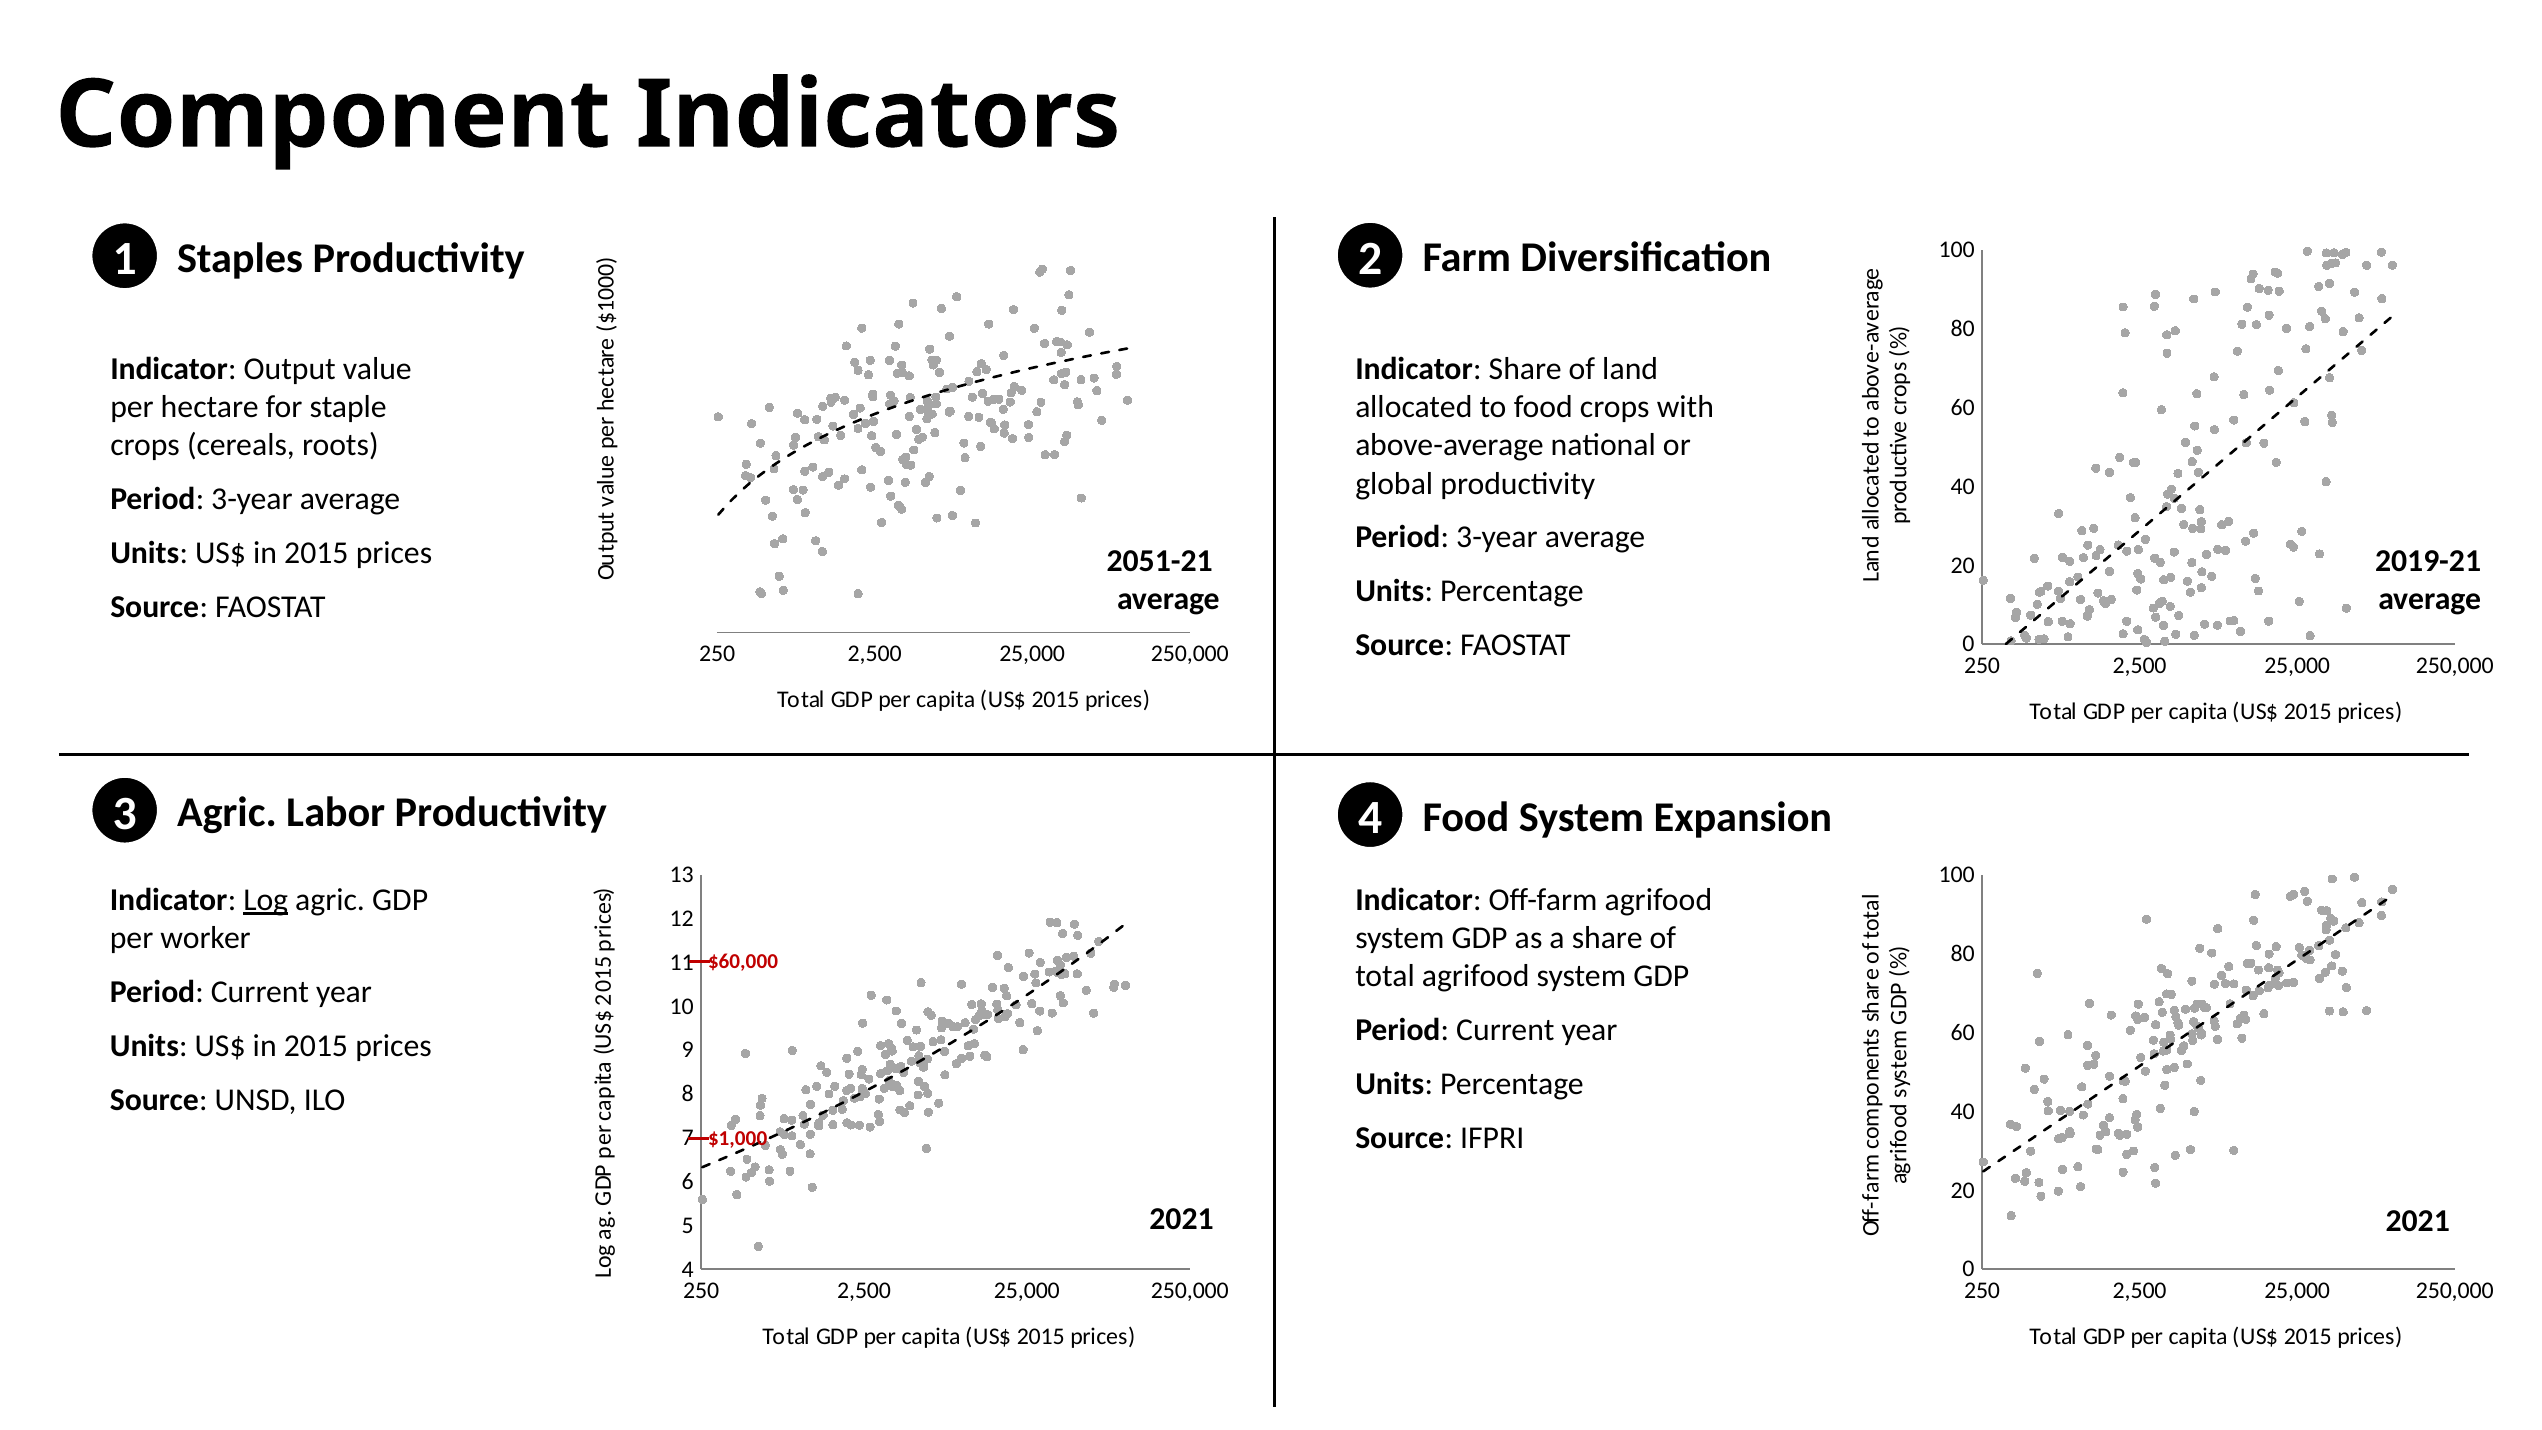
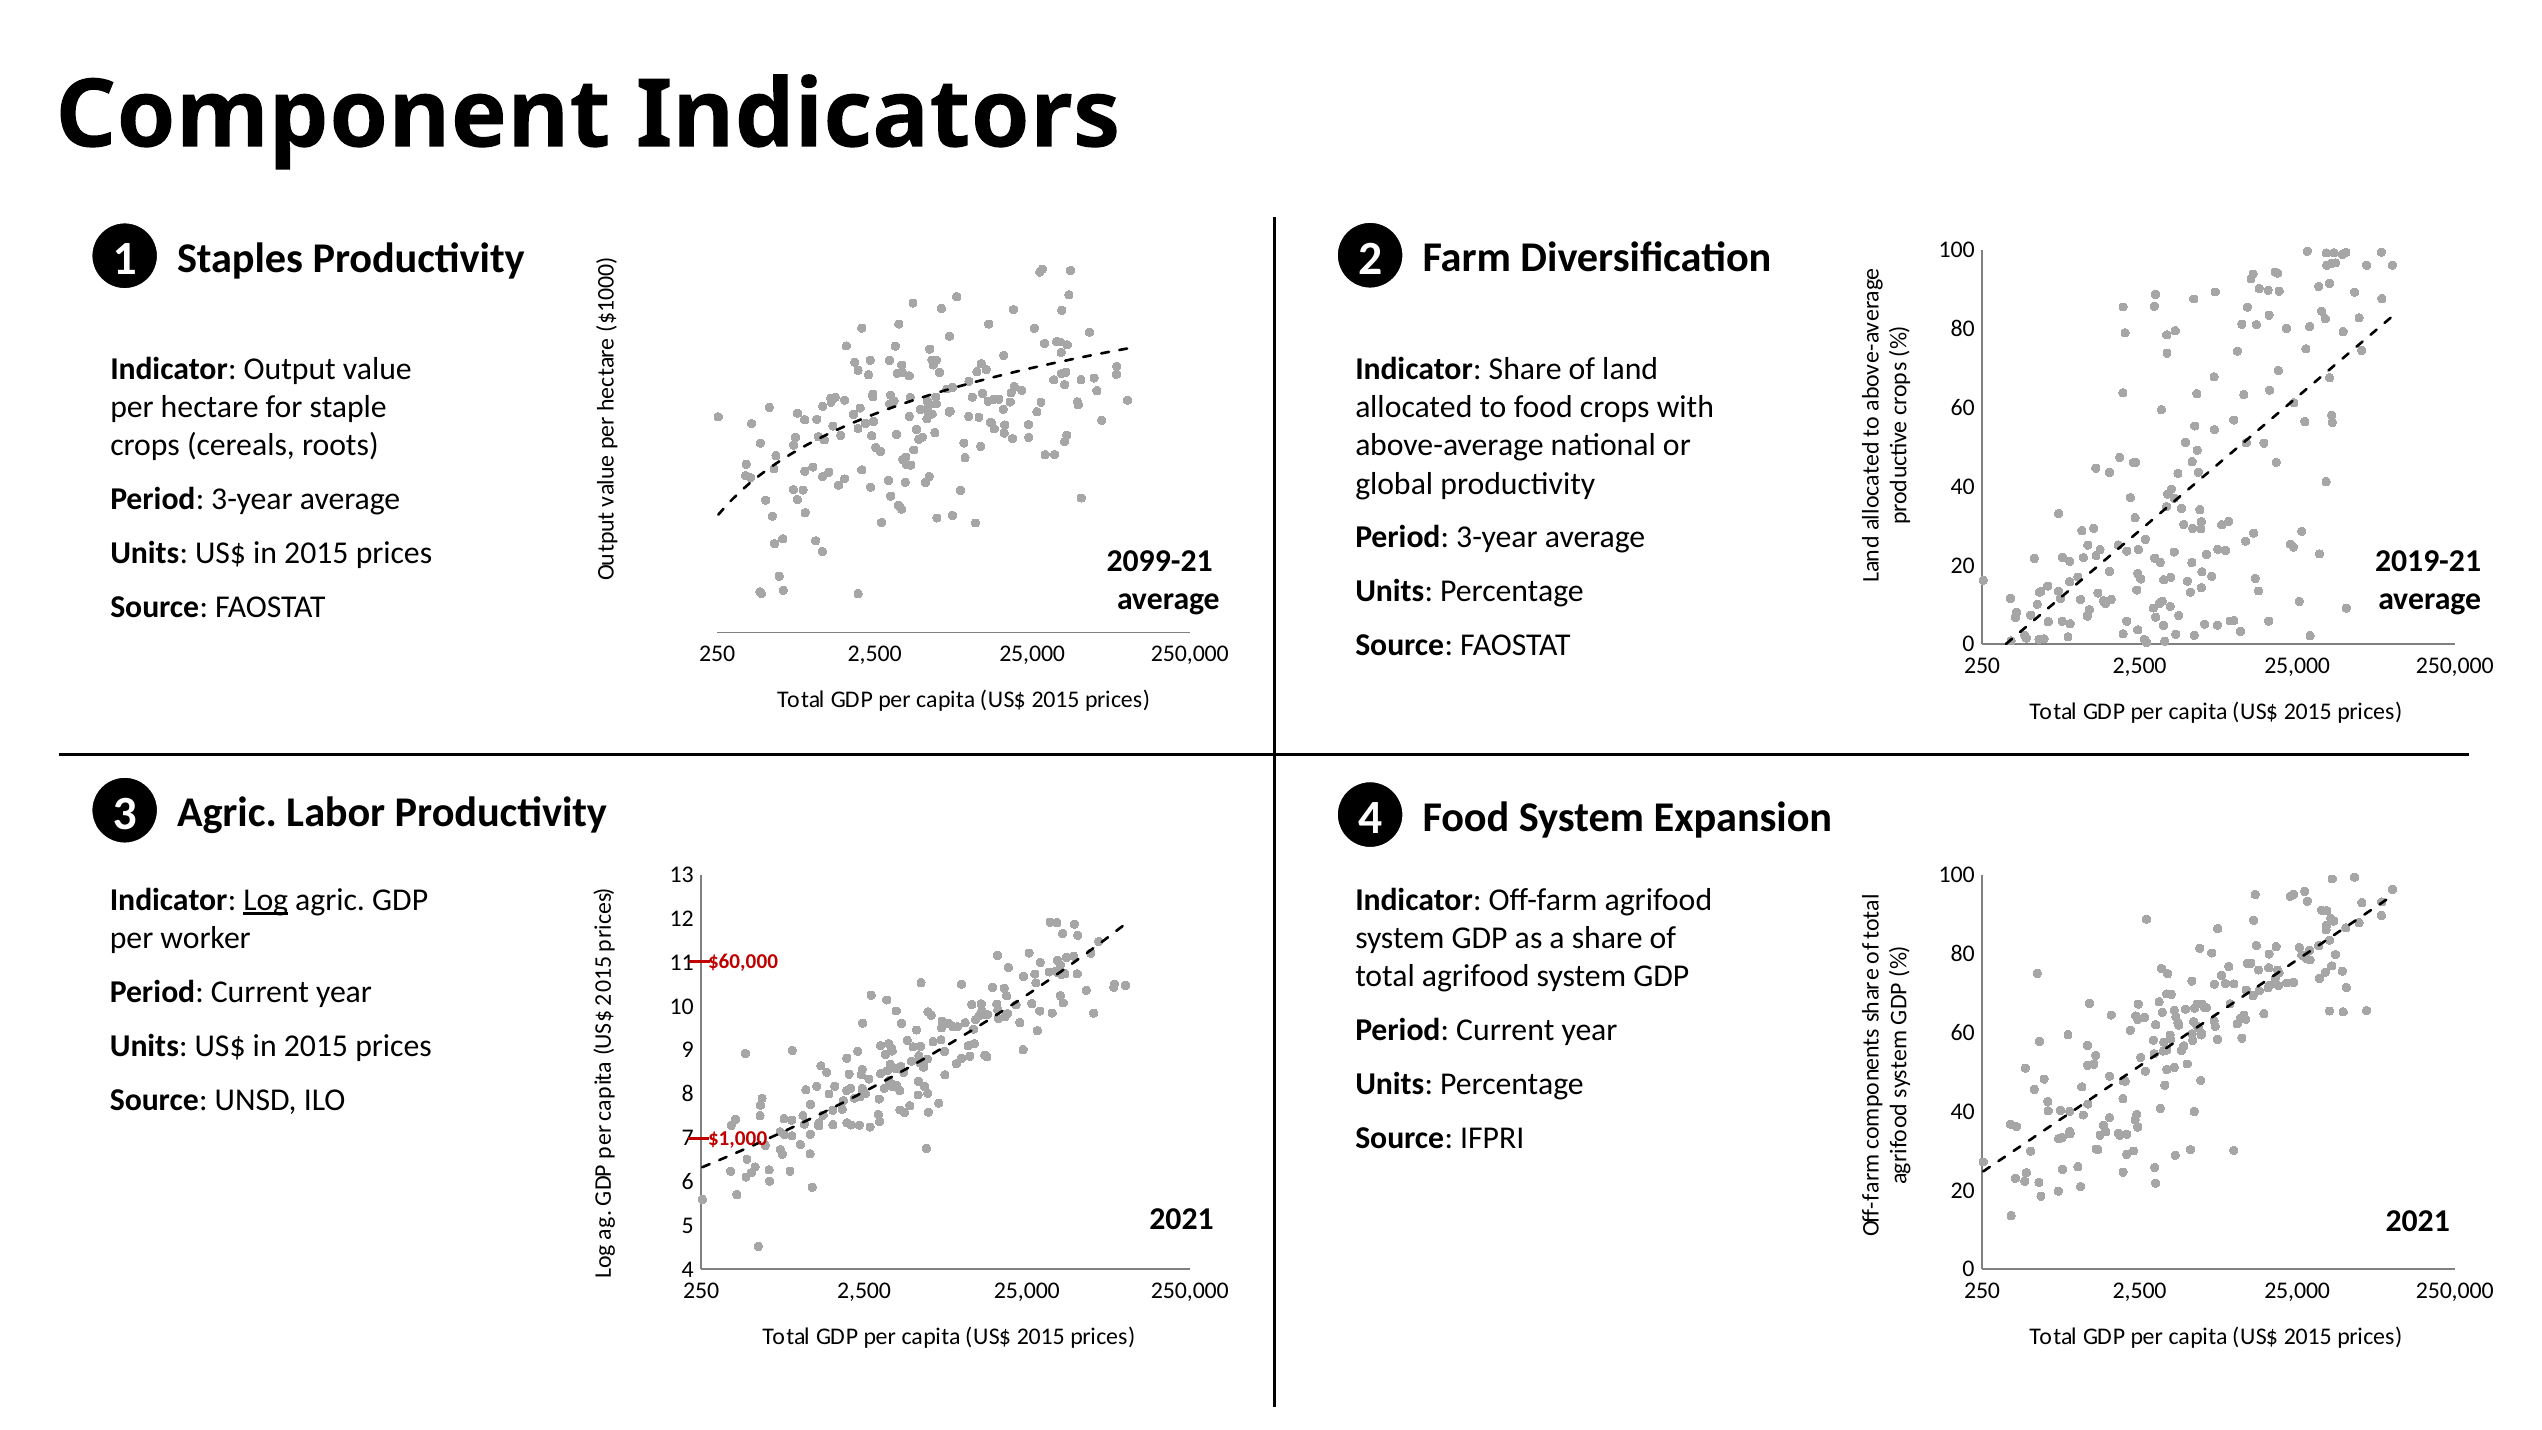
2051-21: 2051-21 -> 2099-21 (1160, 561)
